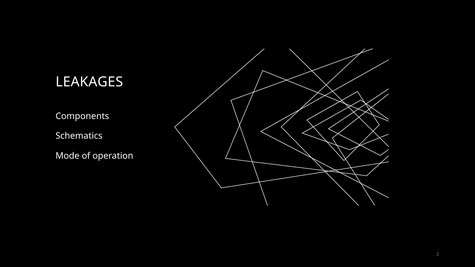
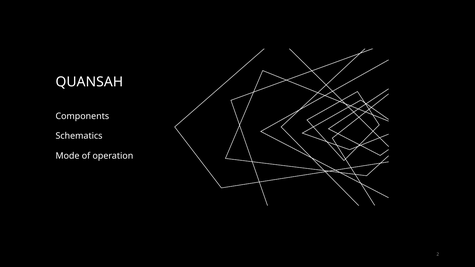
LEAKAGES: LEAKAGES -> QUANSAH (89, 82)
